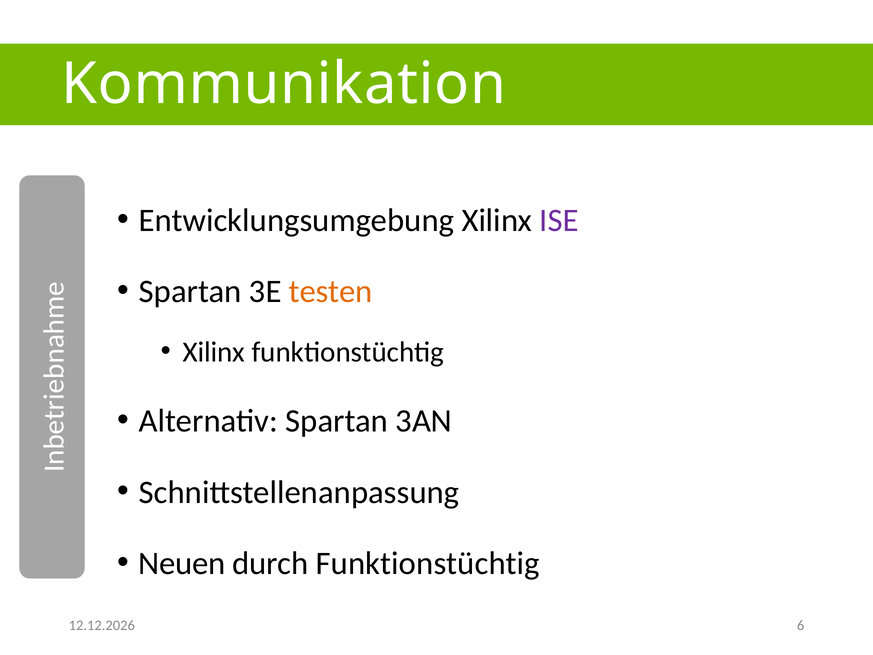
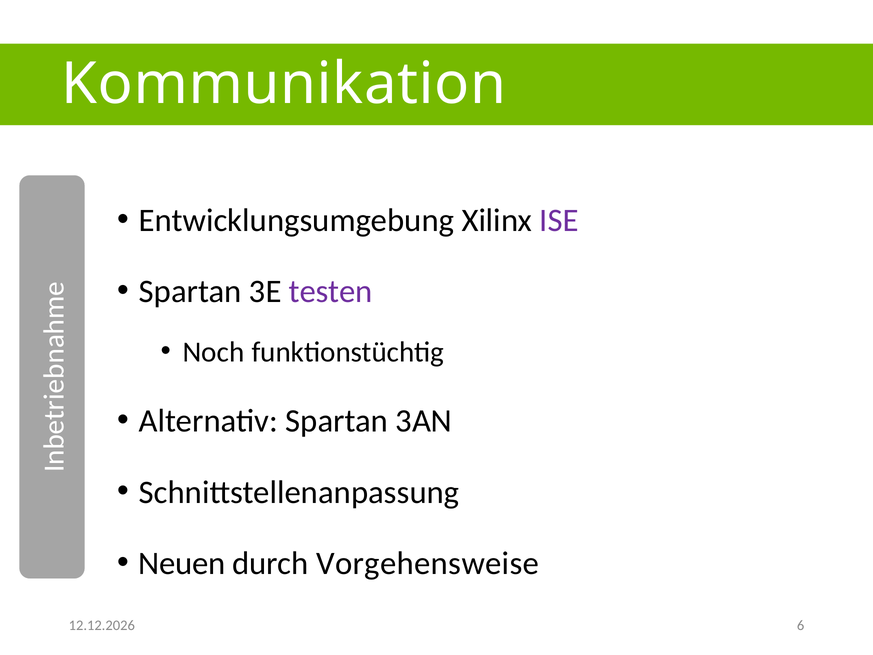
testen colour: orange -> purple (331, 291)
Xilinx: Xilinx -> Noch (214, 352)
durch Funktionstüchtig: Funktionstüchtig -> Vorgehensweise (428, 563)
